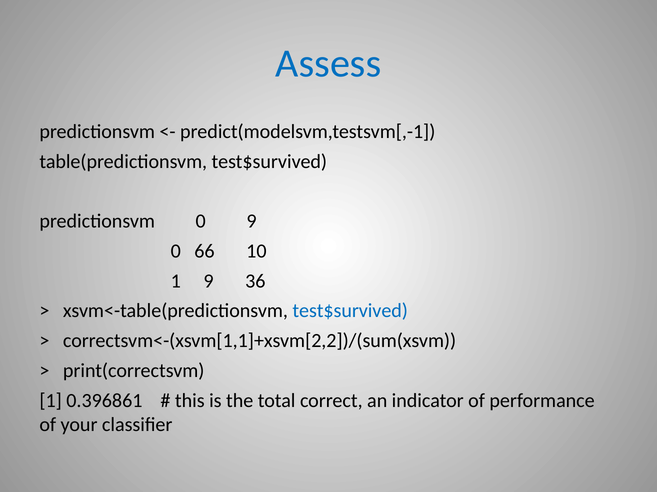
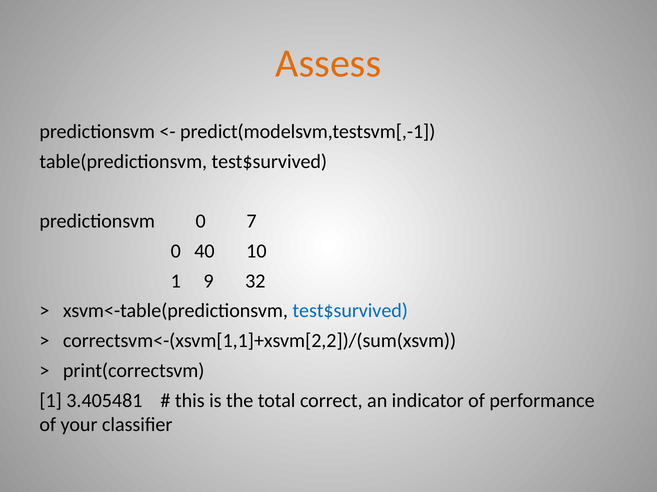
Assess colour: blue -> orange (328, 64)
0 9: 9 -> 7 (252, 221)
66: 66 -> 40 (204, 251)
36: 36 -> 32 (255, 281)
0.396861: 0.396861 -> 3.405481 (104, 401)
